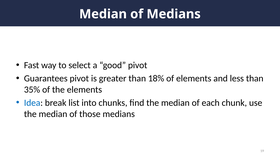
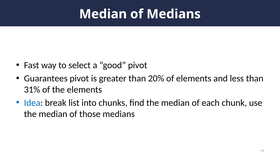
18%: 18% -> 20% (156, 78)
35%: 35% -> 31% (32, 89)
